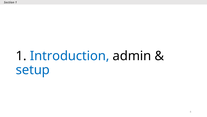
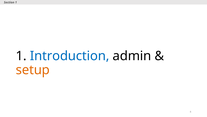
setup colour: blue -> orange (33, 70)
